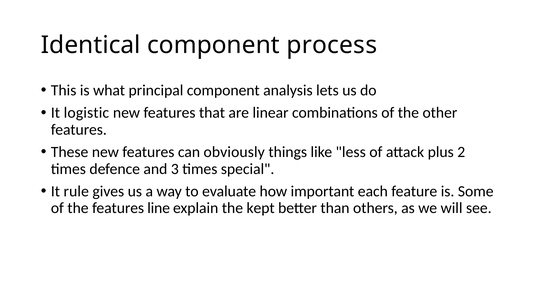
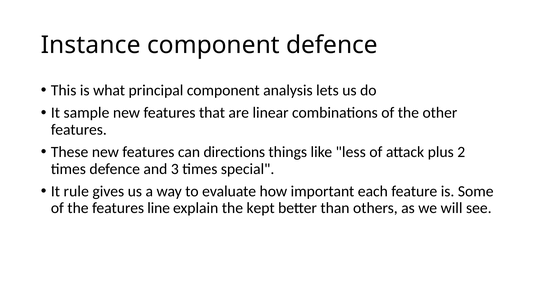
Identical: Identical -> Instance (91, 45)
component process: process -> defence (332, 45)
logistic: logistic -> sample (86, 113)
obviously: obviously -> directions (234, 152)
